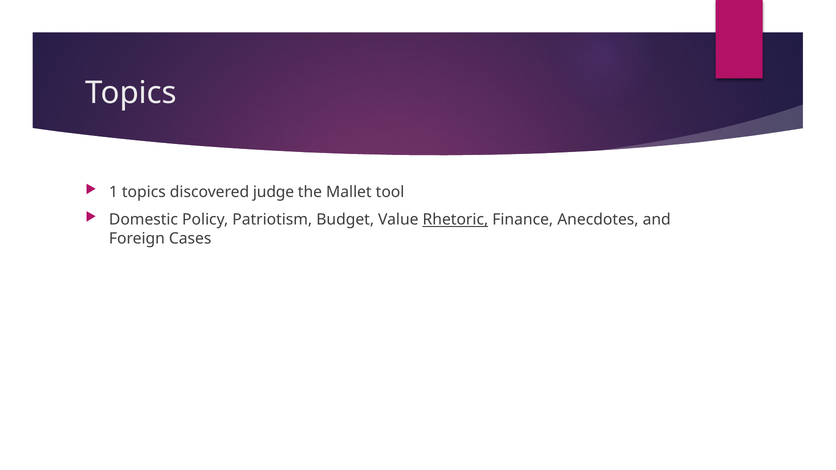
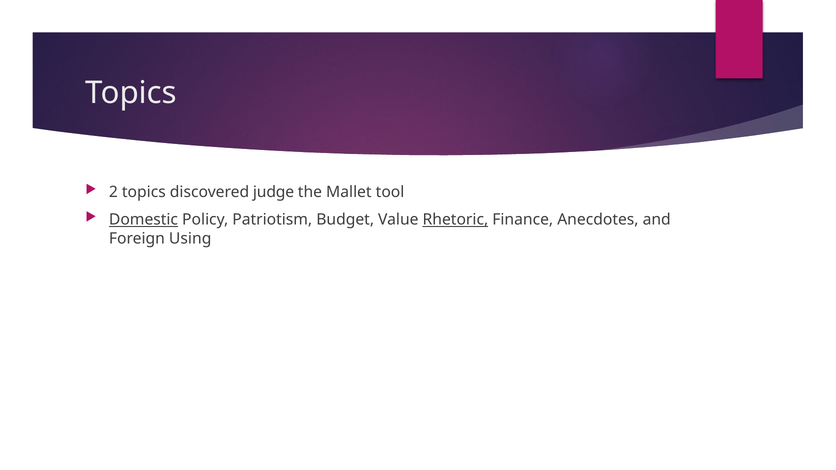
1: 1 -> 2 (113, 192)
Domestic underline: none -> present (144, 220)
Cases: Cases -> Using (190, 238)
